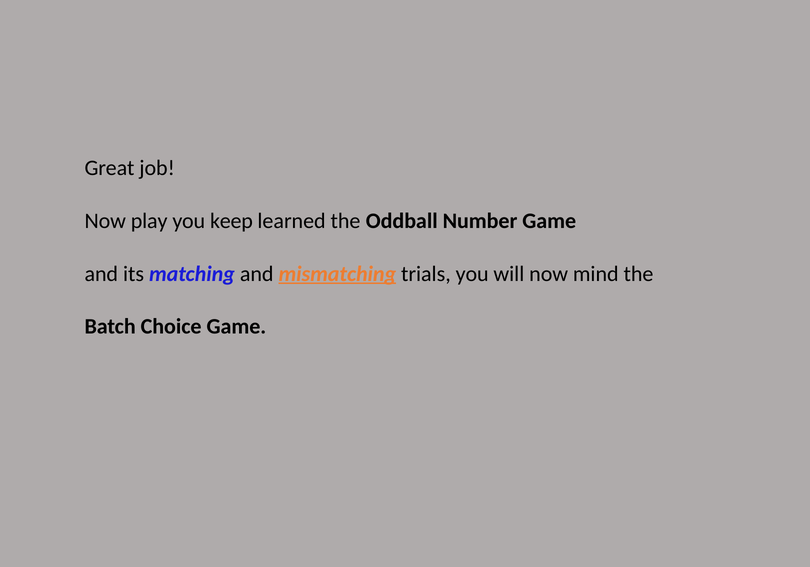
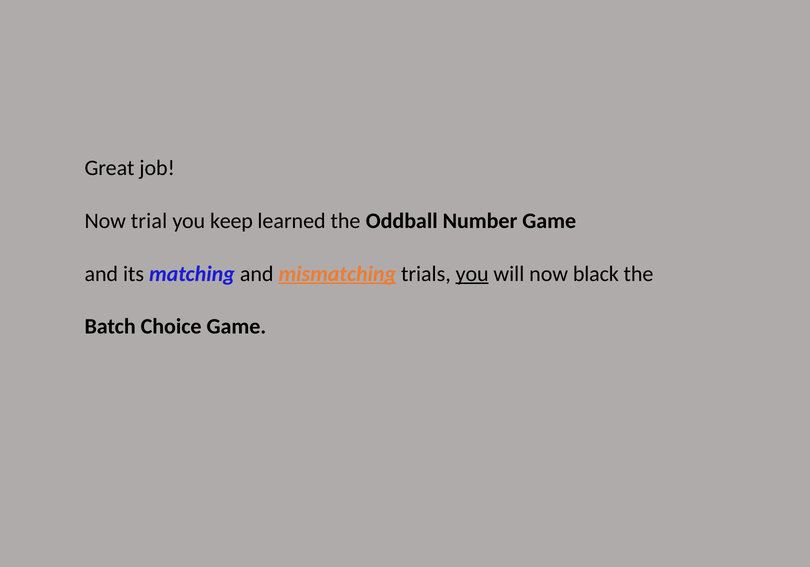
play: play -> trial (149, 221)
you underline: none -> present (472, 274)
mind: mind -> black (596, 274)
